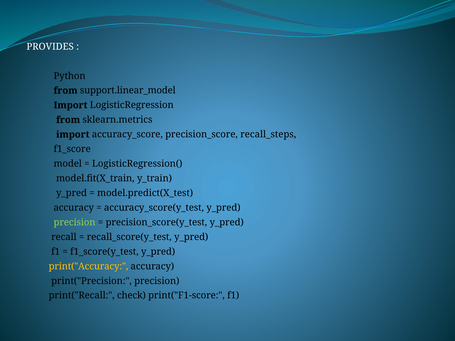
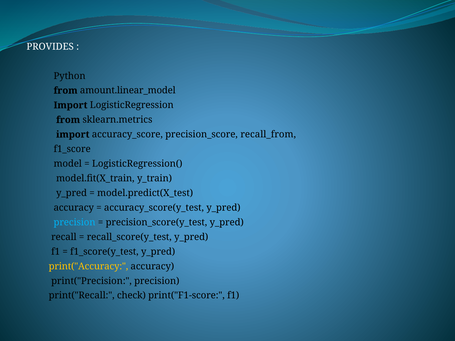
support.linear_model: support.linear_model -> amount.linear_model (128, 91)
recall_steps: recall_steps -> recall_from (268, 135)
precision colour: light green -> light blue (75, 222)
